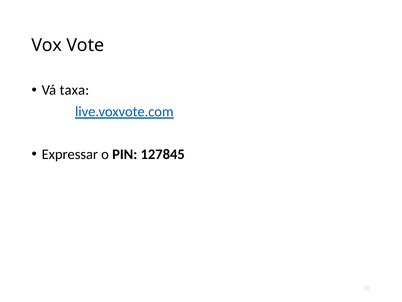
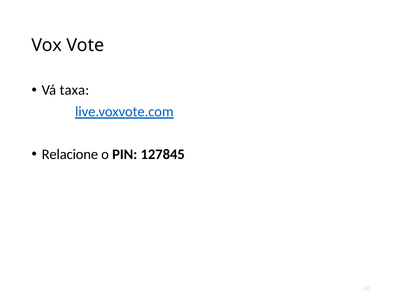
Expressar: Expressar -> Relacione (70, 154)
